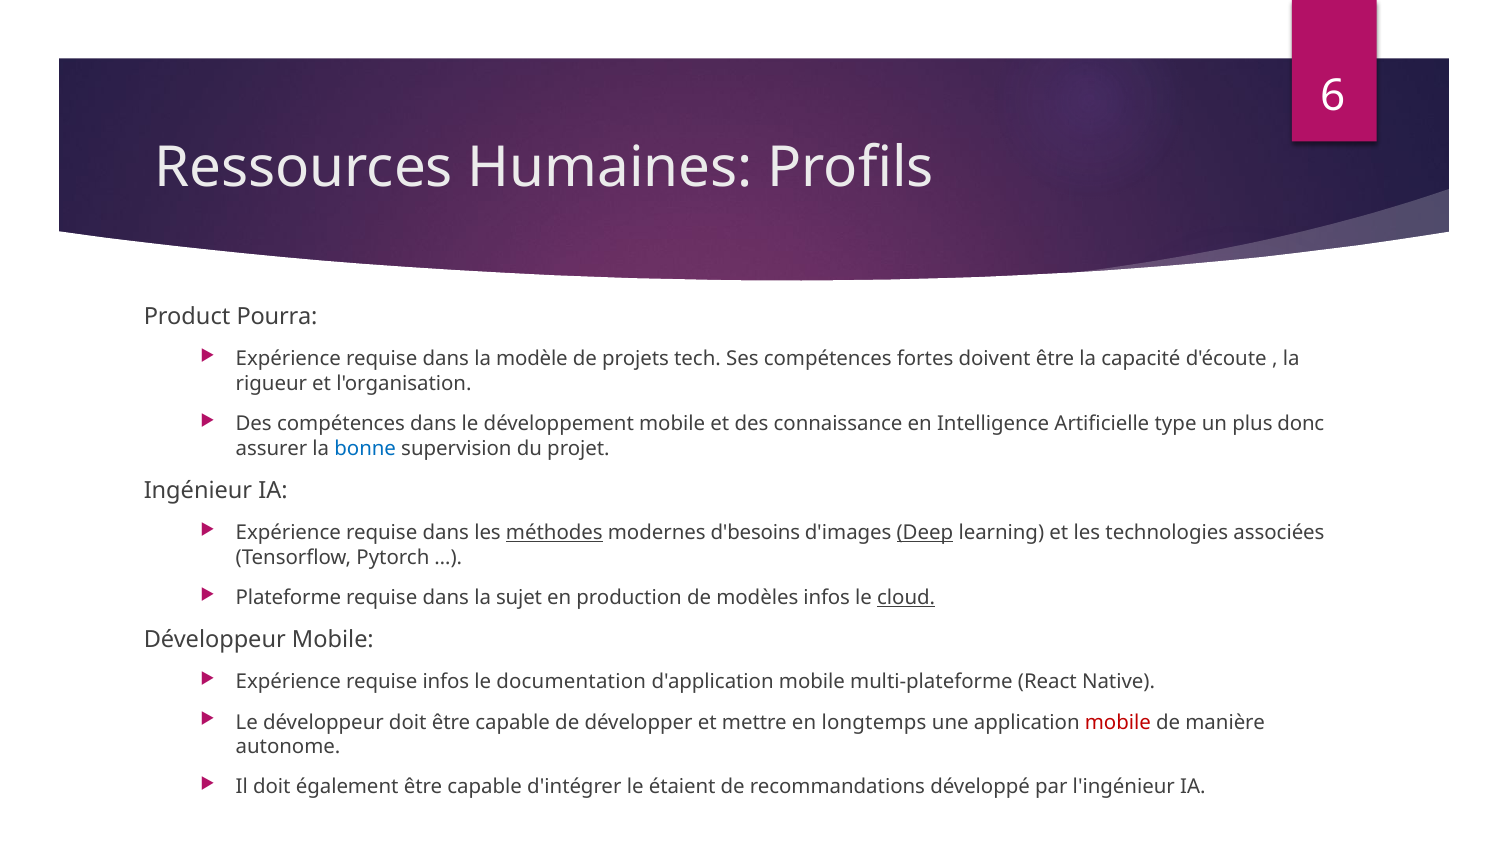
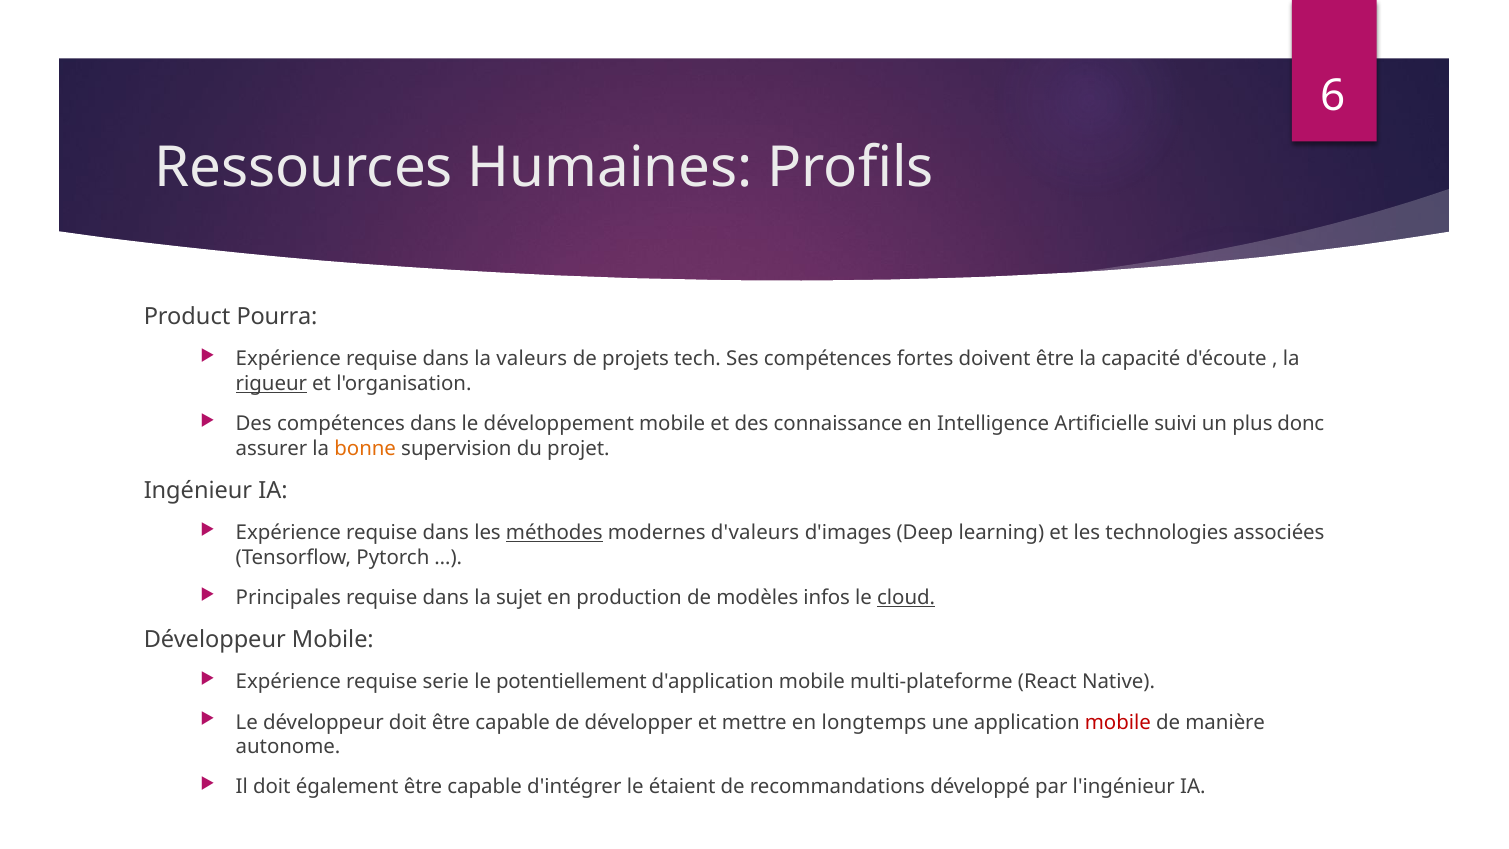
modèle: modèle -> valeurs (532, 359)
rigueur underline: none -> present (271, 384)
type: type -> suivi (1176, 424)
bonne colour: blue -> orange (365, 448)
d'besoins: d'besoins -> d'valeurs (755, 533)
Deep underline: present -> none (925, 533)
Plateforme: Plateforme -> Principales (288, 598)
requise infos: infos -> serie (446, 682)
documentation: documentation -> potentiellement (571, 682)
